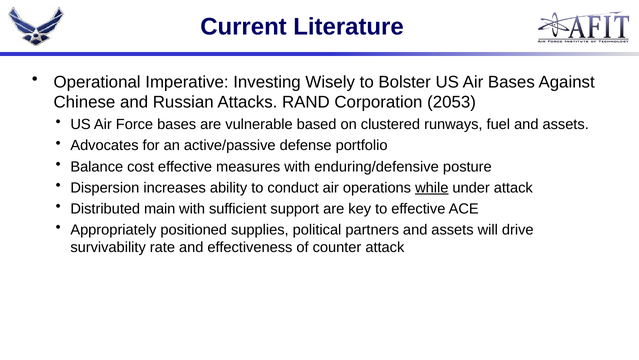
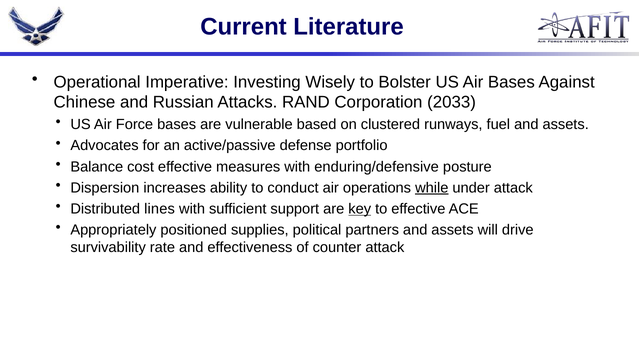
2053: 2053 -> 2033 (452, 102)
main: main -> lines (160, 209)
key underline: none -> present (360, 209)
